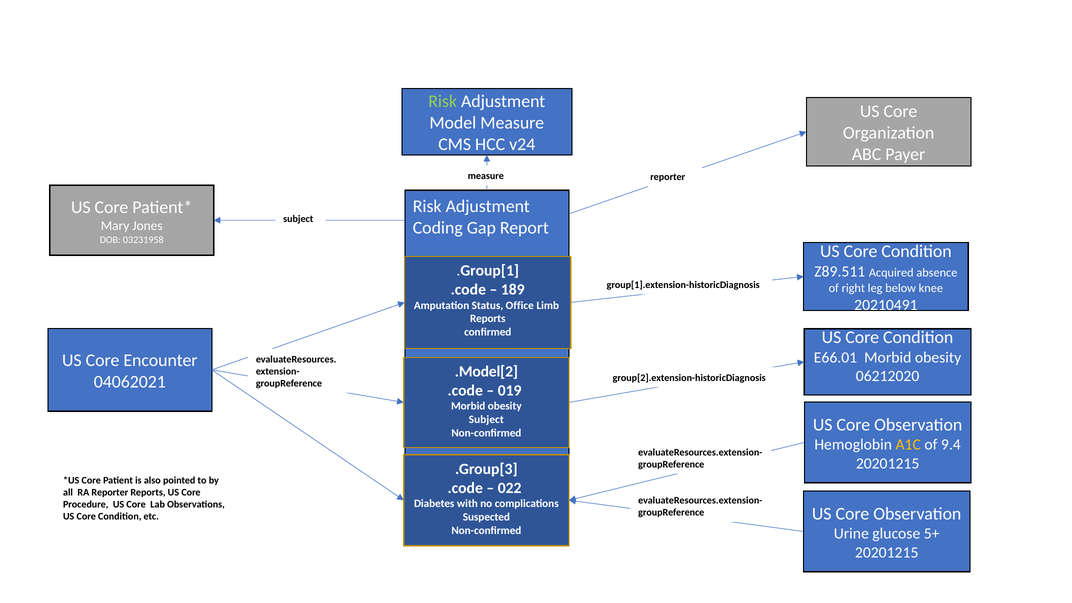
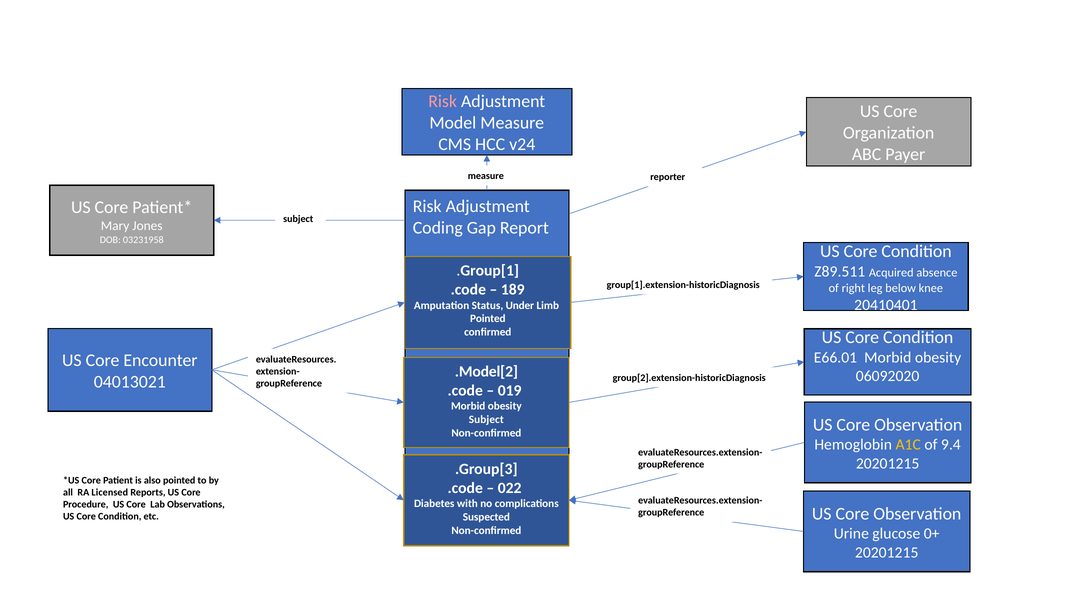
Risk colour: light green -> pink (443, 101)
20210491: 20210491 -> 20410401 (886, 305)
Office: Office -> Under (520, 305)
Reports: Reports -> Pointed (488, 319)
06212020: 06212020 -> 06092020 (888, 376)
04062021: 04062021 -> 04013021 (130, 382)
RA Reporter: Reporter -> Licensed (110, 492)
5+: 5+ -> 0+ (932, 534)
